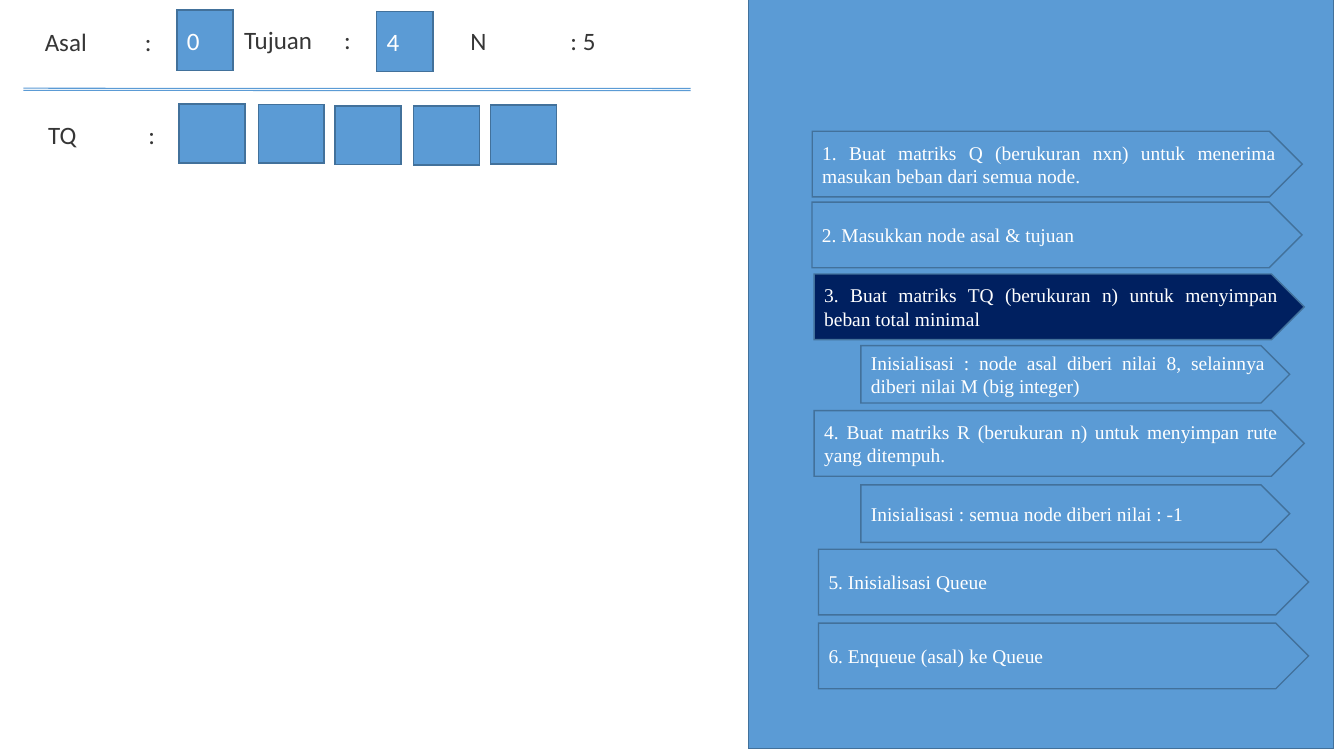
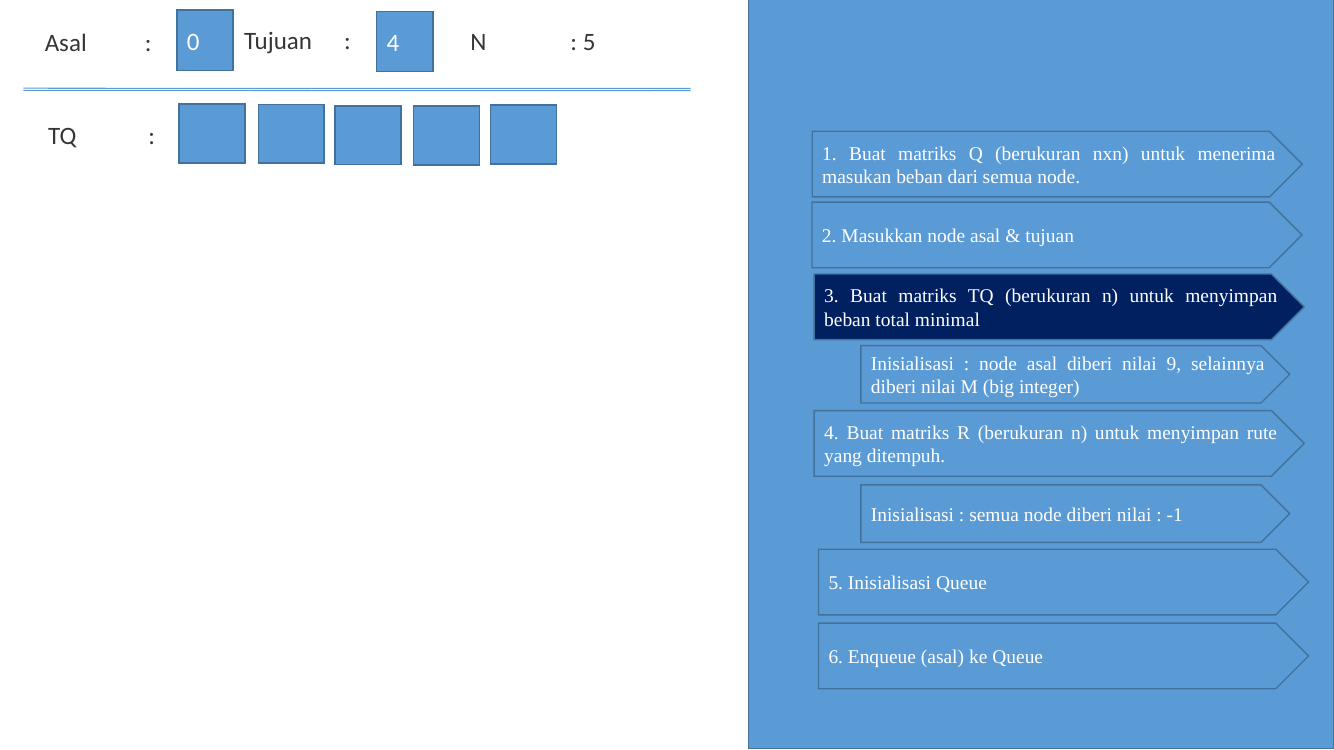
8: 8 -> 9 (1174, 364)
